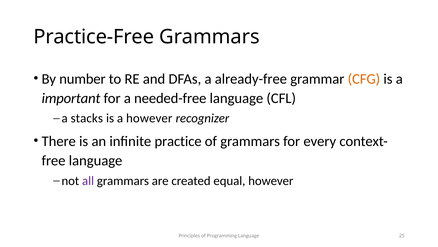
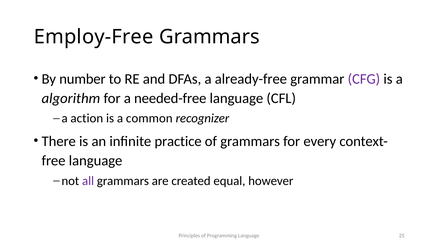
Practice-Free: Practice-Free -> Employ-Free (94, 37)
CFG colour: orange -> purple (364, 79)
important: important -> algorithm (71, 98)
stacks: stacks -> action (87, 118)
a however: however -> common (149, 118)
